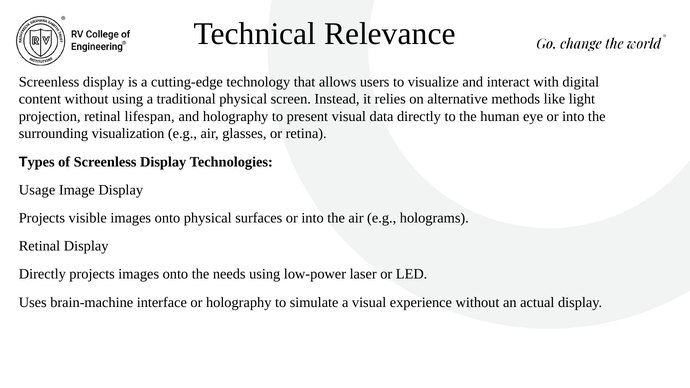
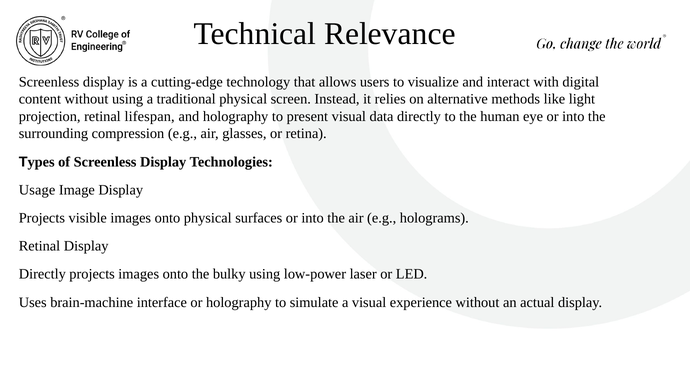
visualization: visualization -> compression (128, 134)
needs: needs -> bulky (229, 274)
